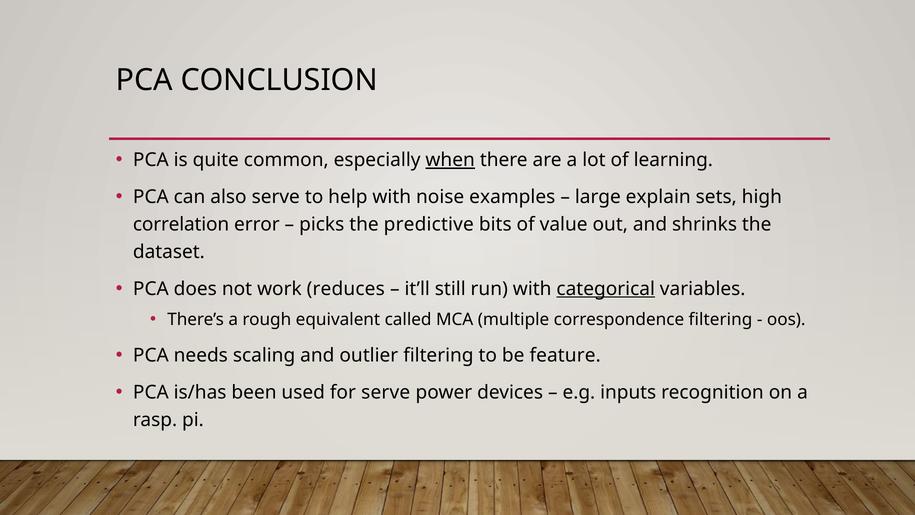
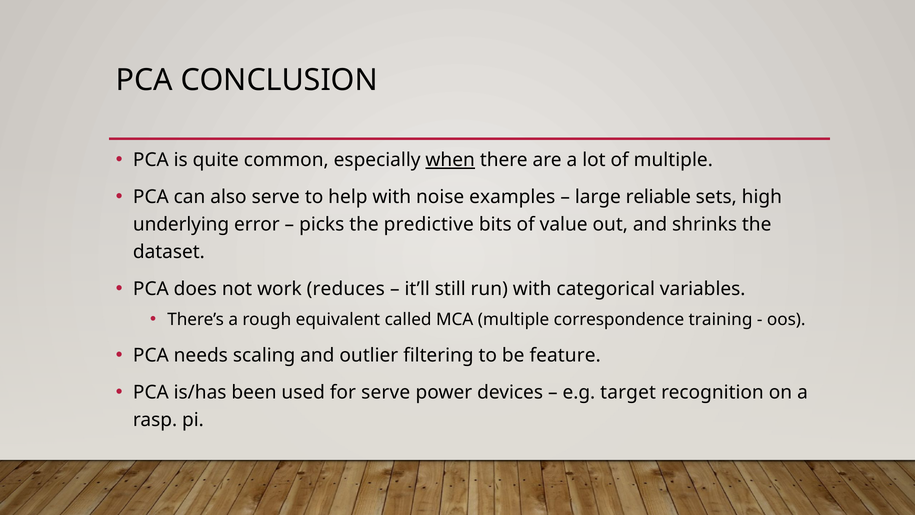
of learning: learning -> multiple (673, 160)
explain: explain -> reliable (658, 197)
correlation: correlation -> underlying (181, 224)
categorical underline: present -> none (606, 289)
correspondence filtering: filtering -> training (721, 319)
inputs: inputs -> target (628, 392)
